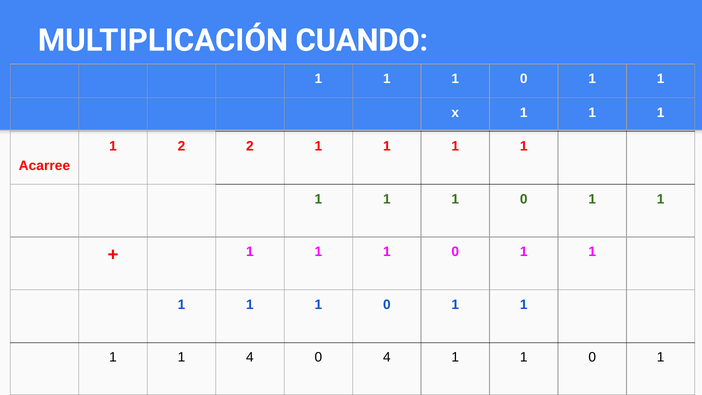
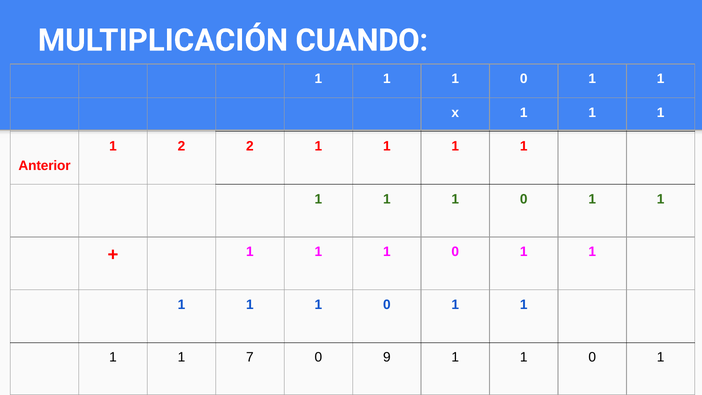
Acarree: Acarree -> Anterior (45, 166)
1 4: 4 -> 7 (250, 357)
0 4: 4 -> 9 (387, 357)
